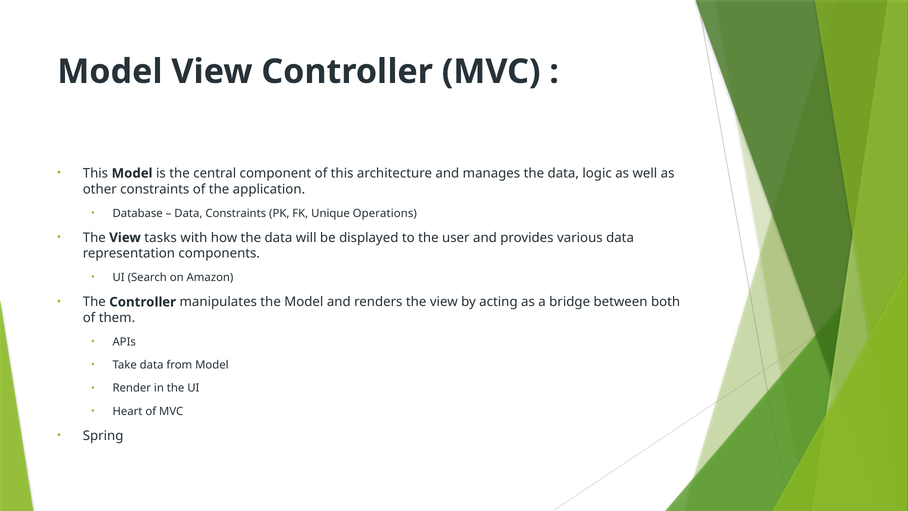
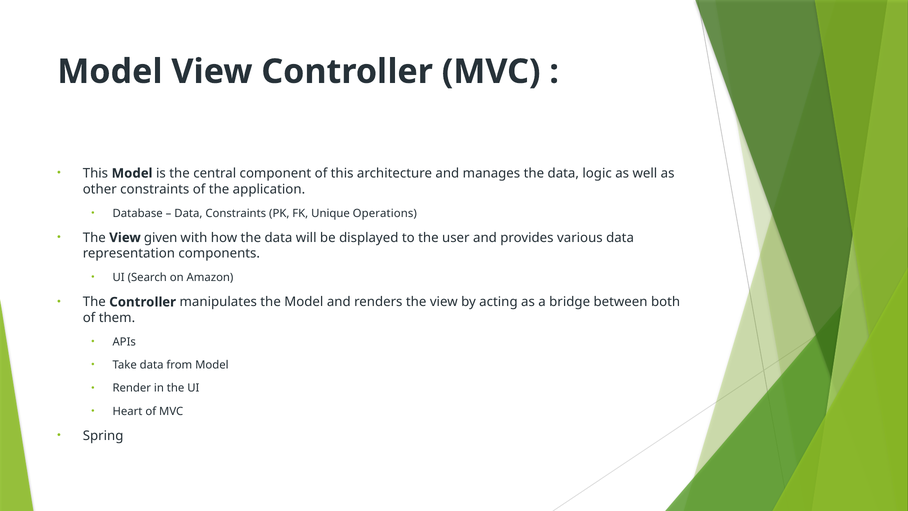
tasks: tasks -> given (161, 238)
